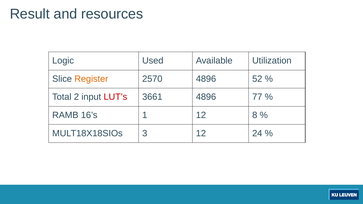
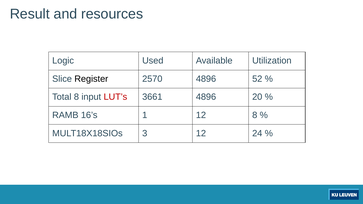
Register colour: orange -> black (91, 79)
Total 2: 2 -> 8 (76, 97)
77: 77 -> 20 (257, 97)
